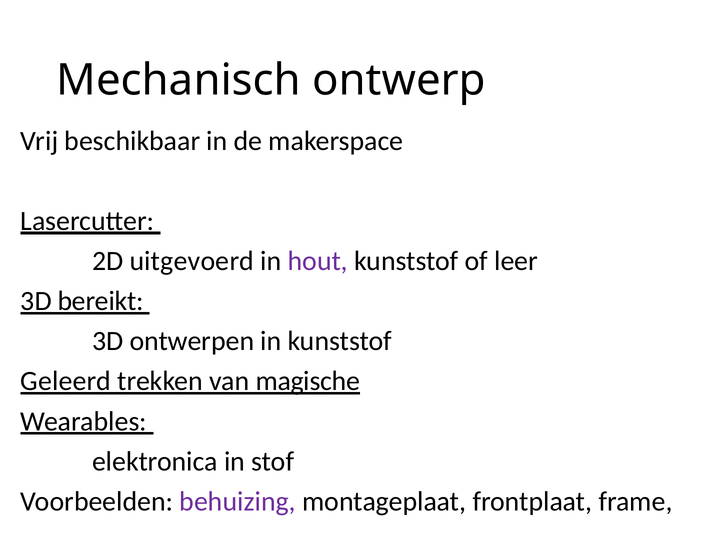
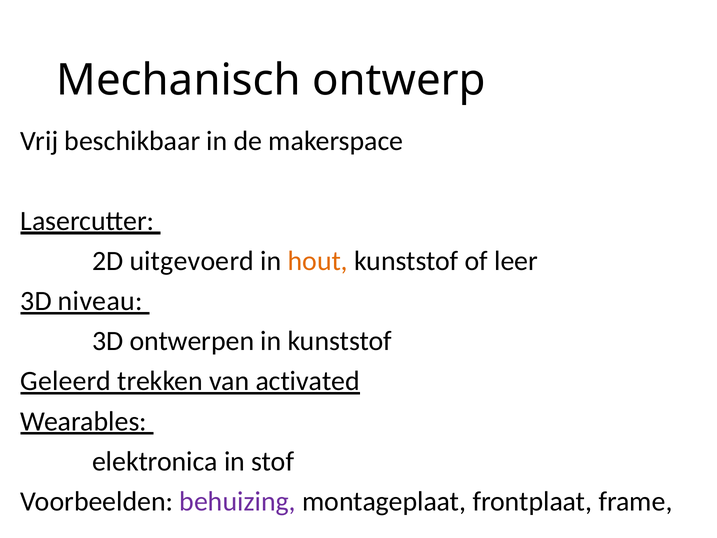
hout colour: purple -> orange (318, 261)
bereikt: bereikt -> niveau (100, 301)
magische: magische -> activated (308, 381)
